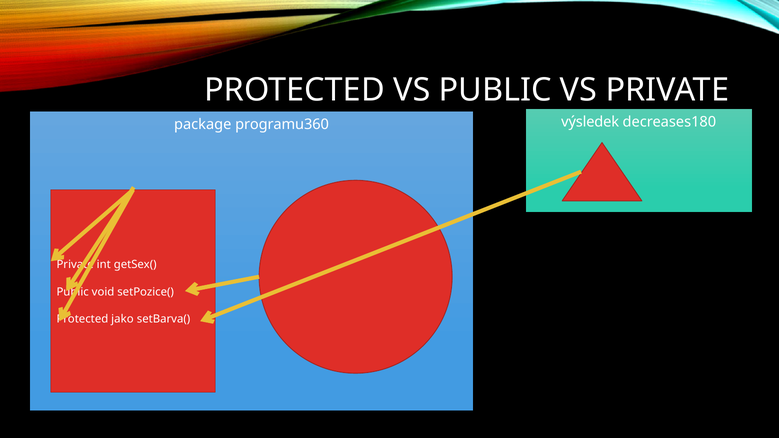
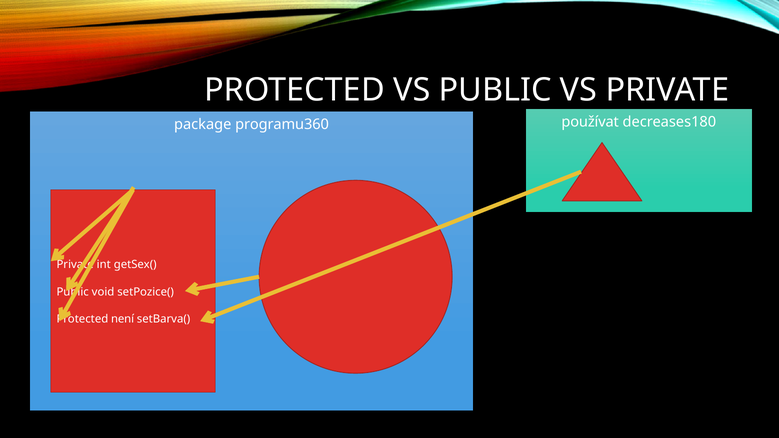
výsledek: výsledek -> používat (590, 122)
jako: jako -> není (123, 319)
